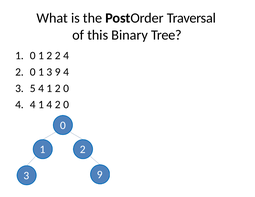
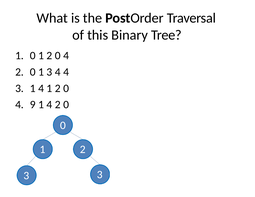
0 1 2 2: 2 -> 0 (58, 56)
1 3 9: 9 -> 4 (58, 72)
5: 5 -> 1 (33, 88)
4 4: 4 -> 9 (33, 105)
9: 9 -> 3 (100, 175)
